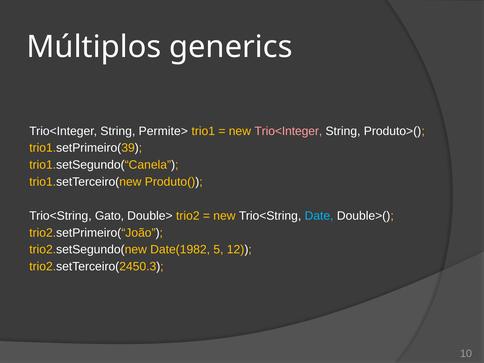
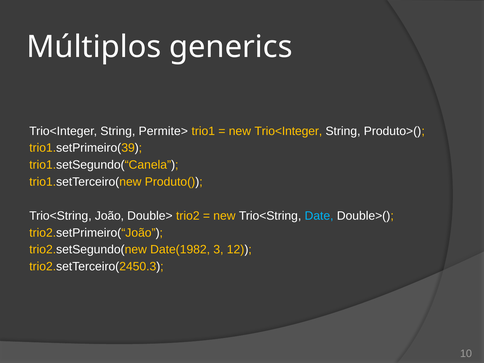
Trio<Integer colour: pink -> yellow (288, 131)
Gato: Gato -> João (109, 216)
5: 5 -> 3 (218, 250)
